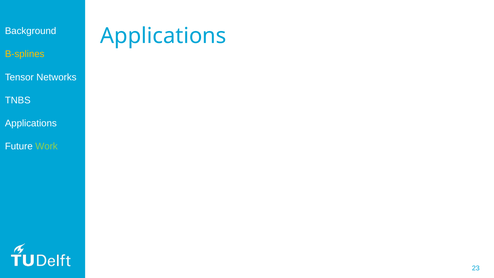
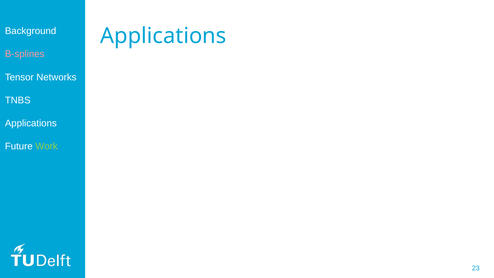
B-splines colour: yellow -> pink (25, 54)
